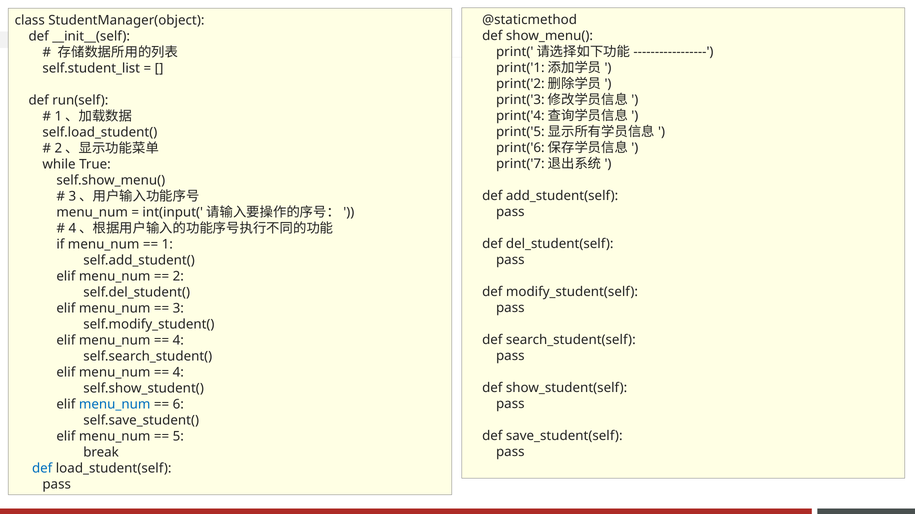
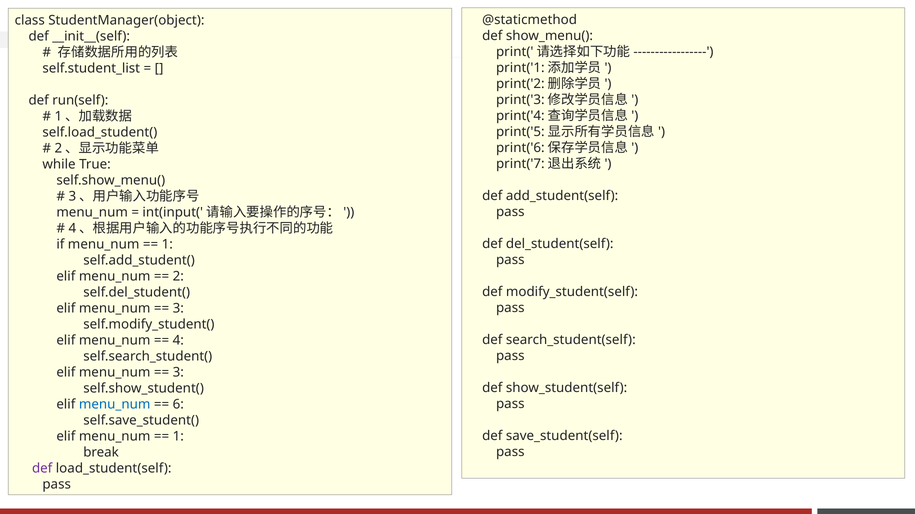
4: 4 -> 3 (178, 373)
5: 5 -> 1 (178, 437)
def colour: blue -> purple (42, 469)
